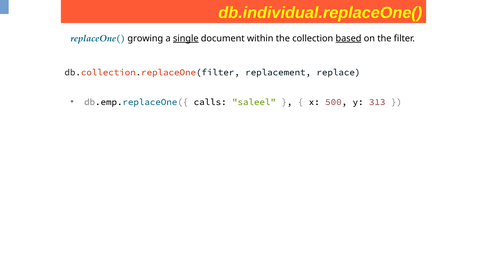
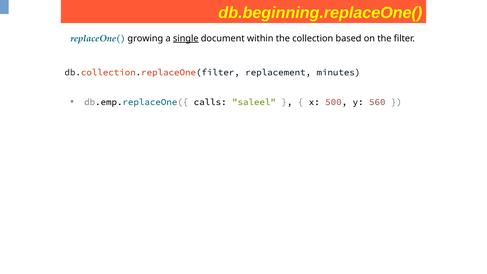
db.individual.replaceOne(: db.individual.replaceOne( -> db.beginning.replaceOne( (320, 13)
based underline: present -> none (348, 38)
replace: replace -> minutes (338, 72)
313: 313 -> 560 (377, 102)
